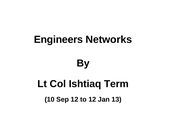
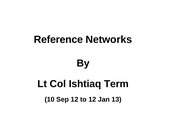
Engineers: Engineers -> Reference (58, 39)
